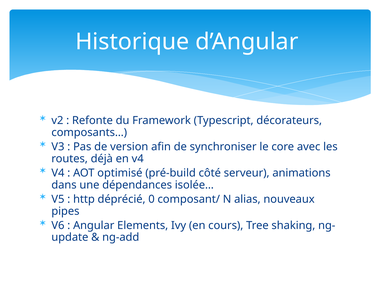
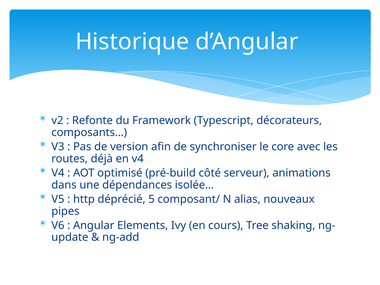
0: 0 -> 5 (152, 199)
